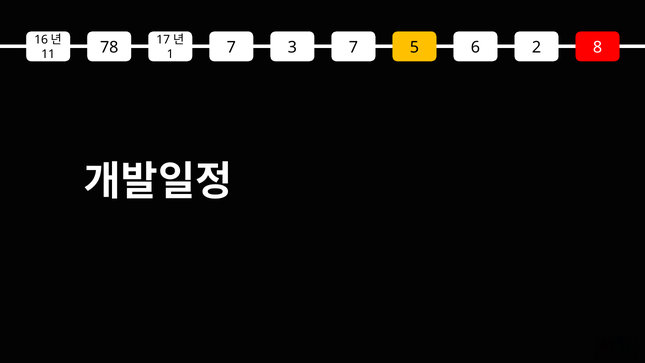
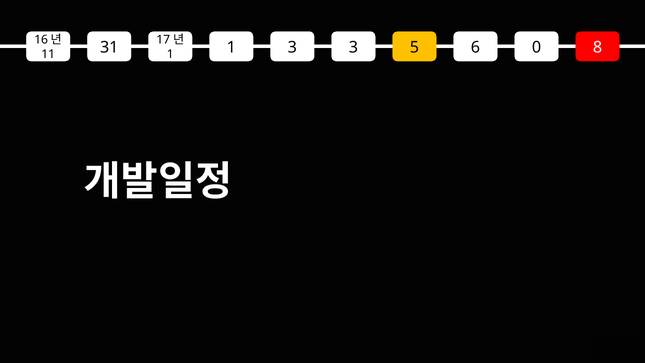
78: 78 -> 31 (109, 47)
1 7: 7 -> 1 (231, 47)
3 7: 7 -> 3 (353, 47)
2: 2 -> 0 (537, 47)
